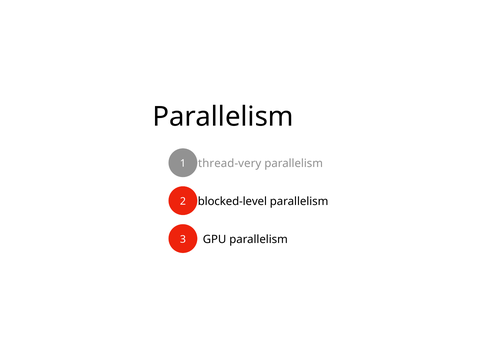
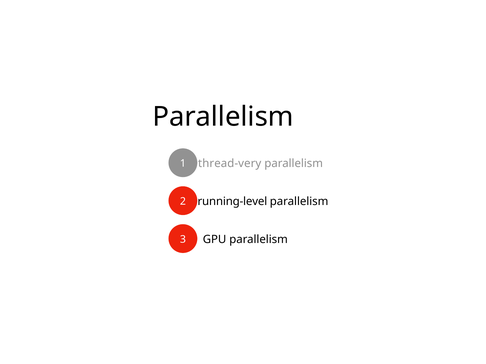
blocked-level: blocked-level -> running-level (232, 202)
